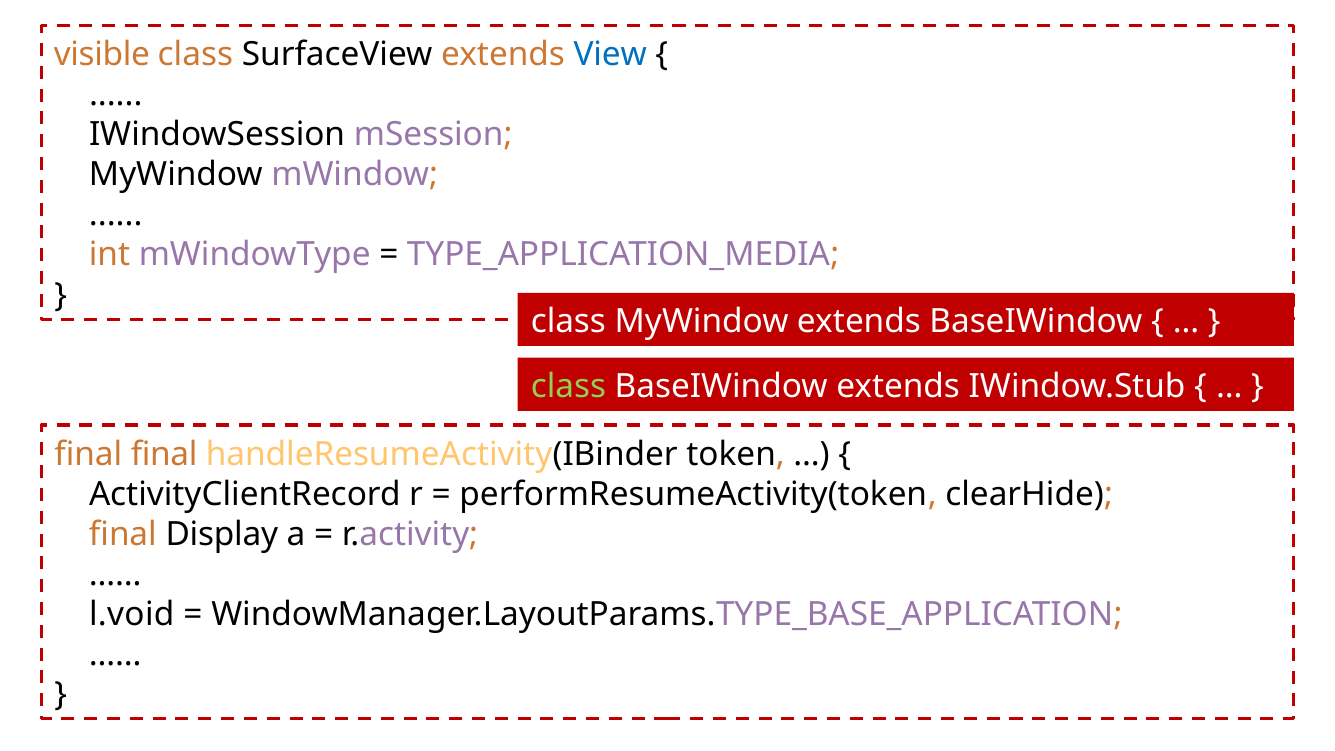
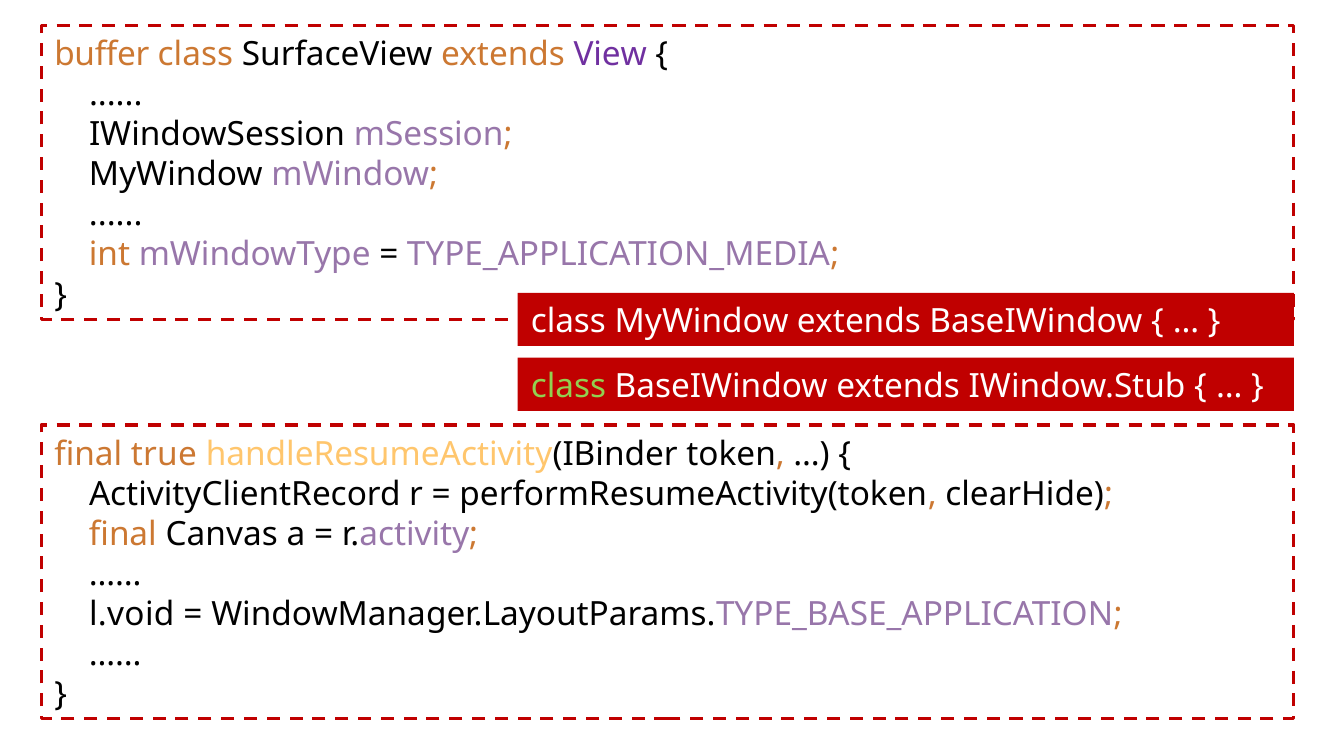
visible: visible -> buffer (102, 55)
View colour: blue -> purple (610, 55)
final final: final -> true (164, 454)
Display: Display -> Canvas (222, 534)
